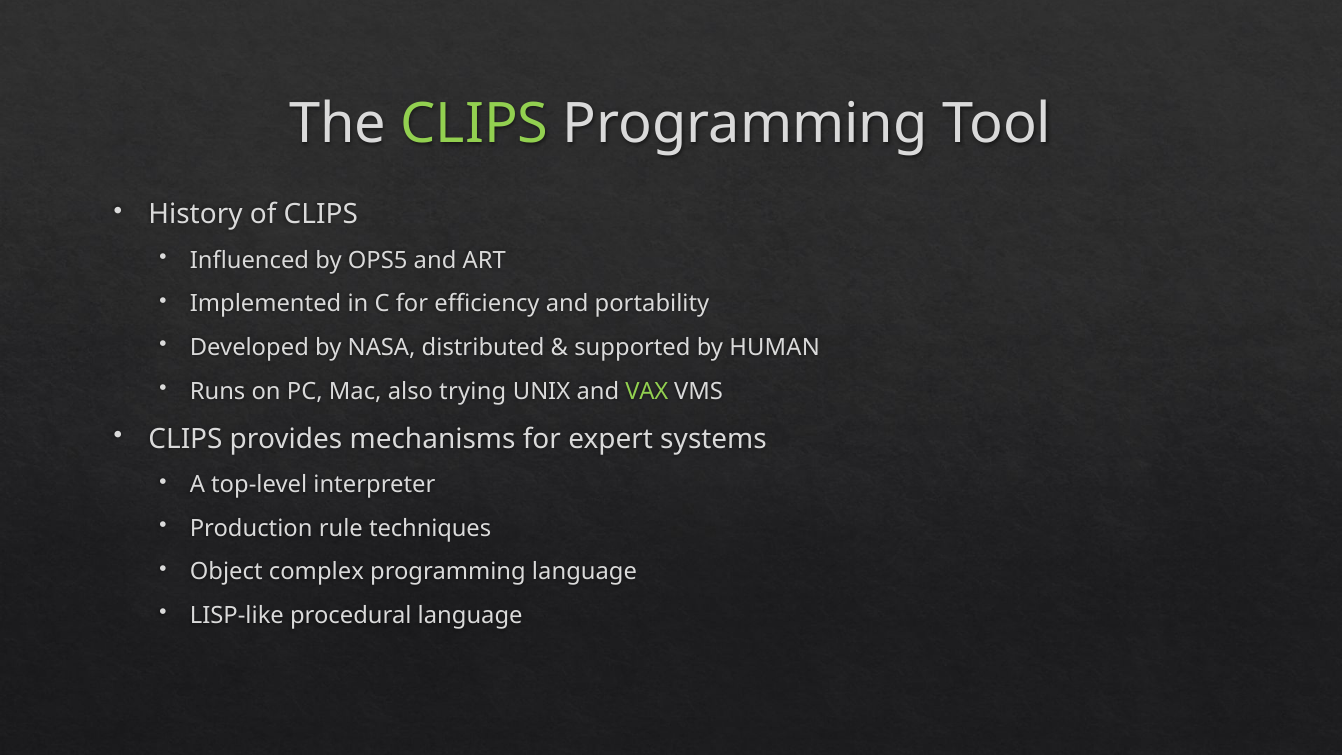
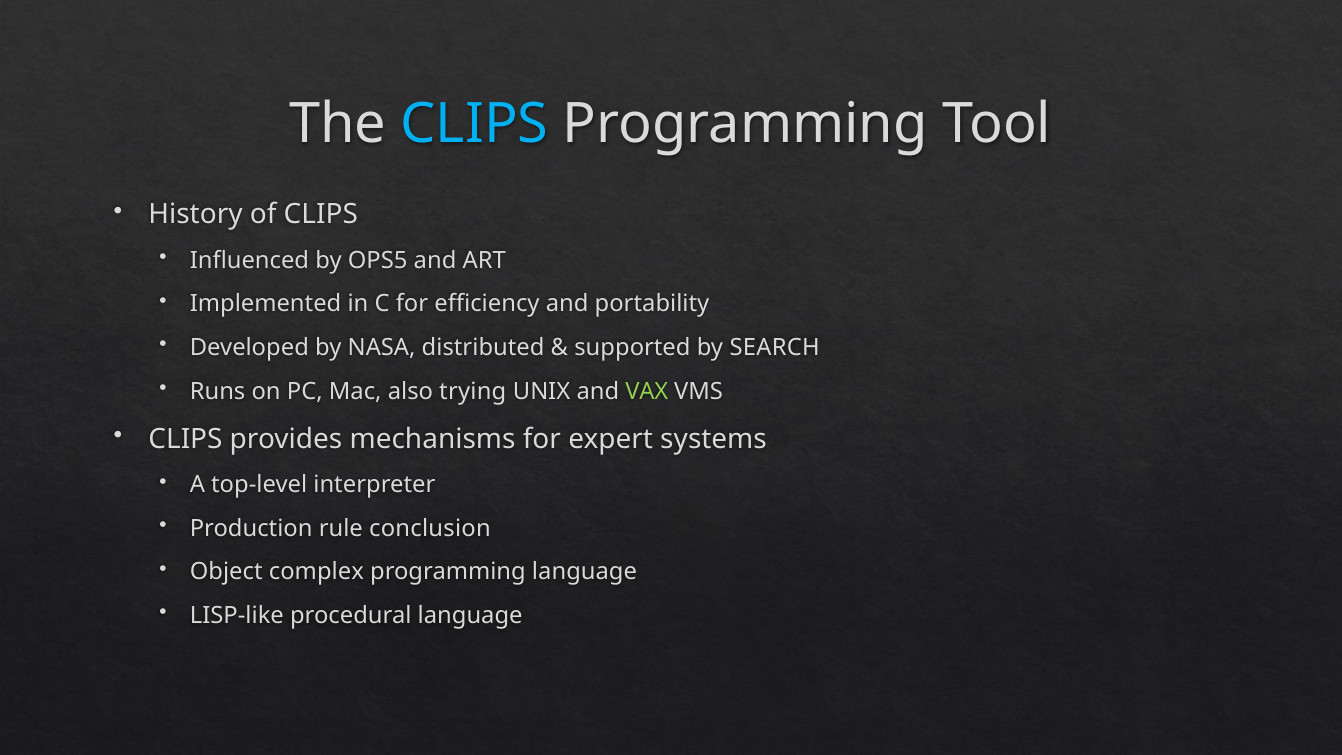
CLIPS colour: light green -> light blue (475, 124)
HUMAN: HUMAN -> SEARCH (775, 348)
techniques: techniques -> conclusion (430, 528)
